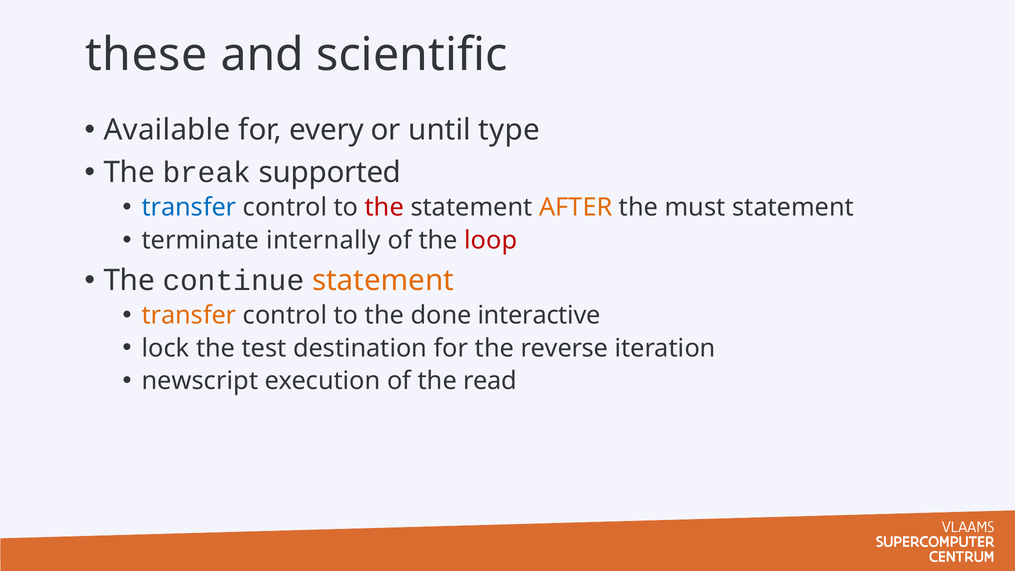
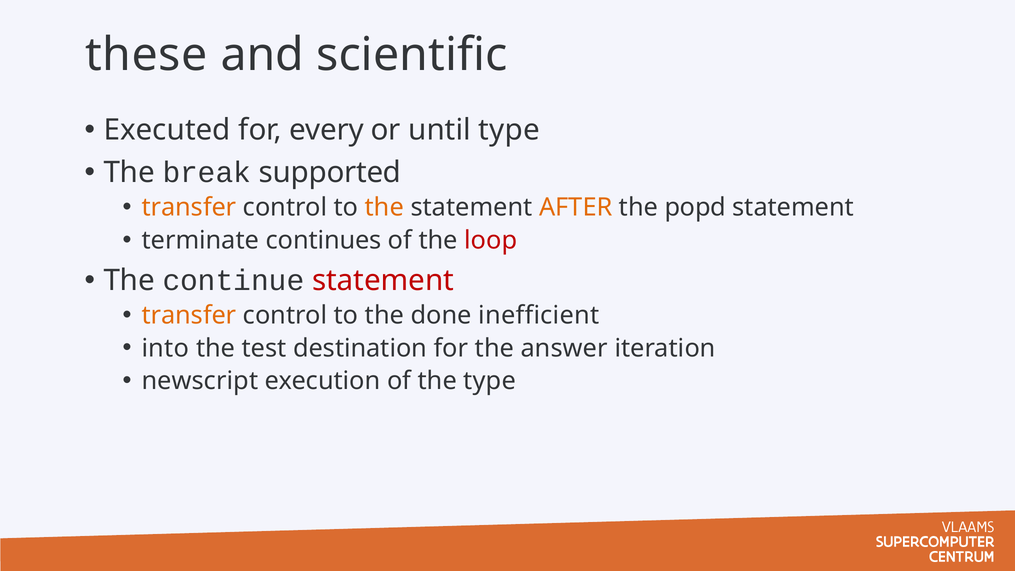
Available: Available -> Executed (167, 130)
transfer colour: blue -> orange (189, 208)
the colour: red -> orange (384, 208)
must: must -> popd (695, 208)
internally: internally -> continues (324, 240)
statement colour: orange -> red (383, 280)
interactive: interactive -> inefficient (539, 315)
lock: lock -> into (165, 348)
reverse: reverse -> answer (564, 348)
the read: read -> type (490, 381)
